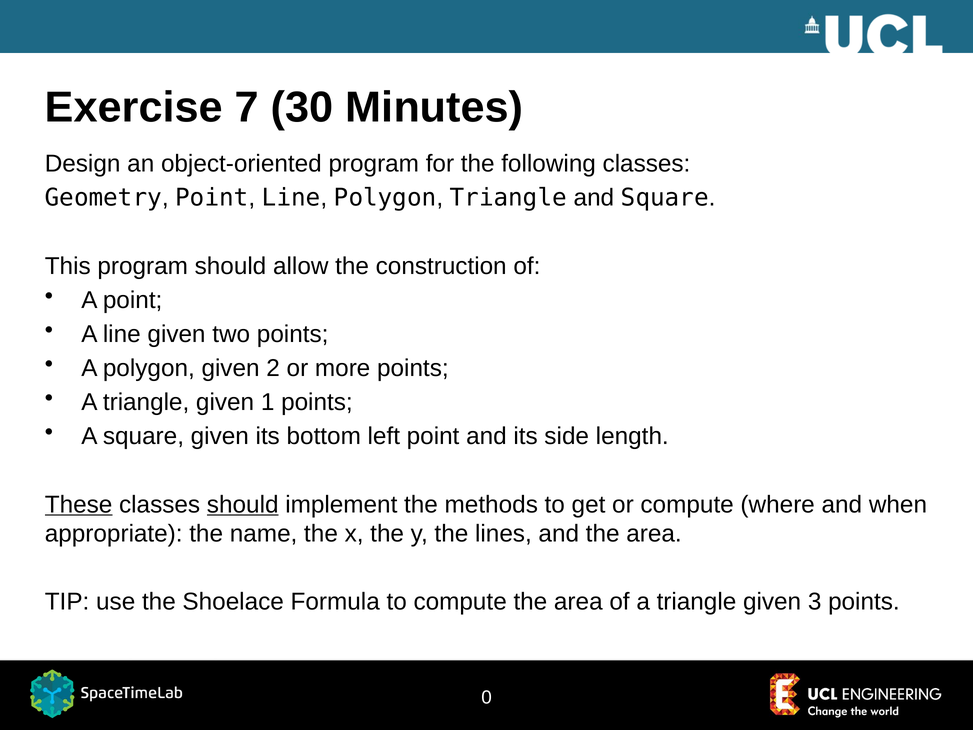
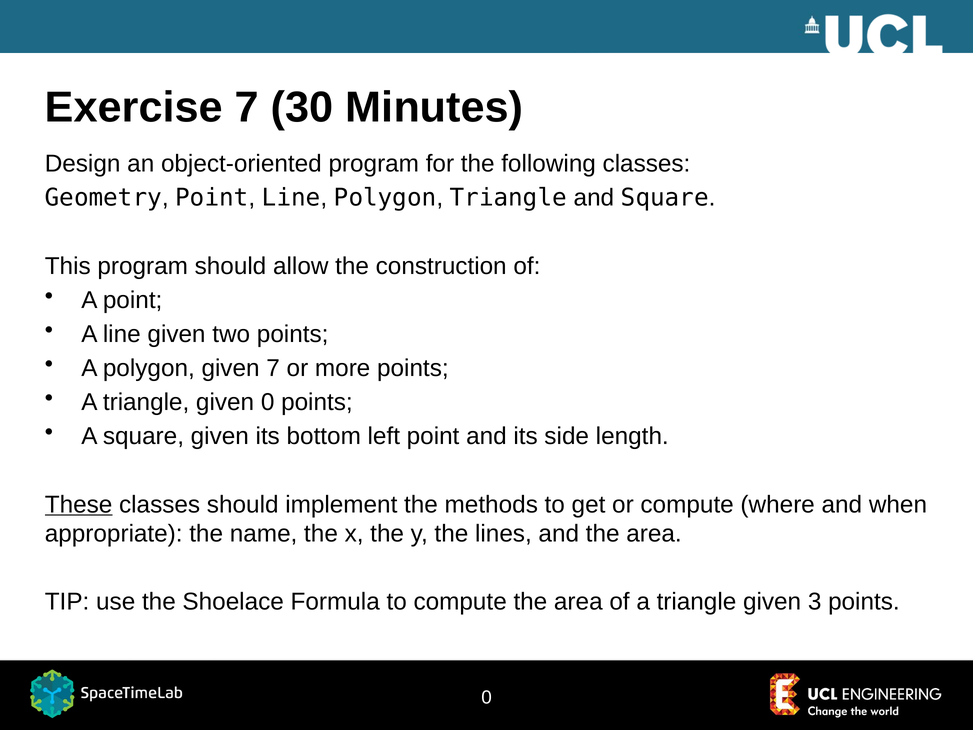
given 2: 2 -> 7 (273, 368)
given 1: 1 -> 0 (268, 402)
should underline: present -> none (243, 504)
